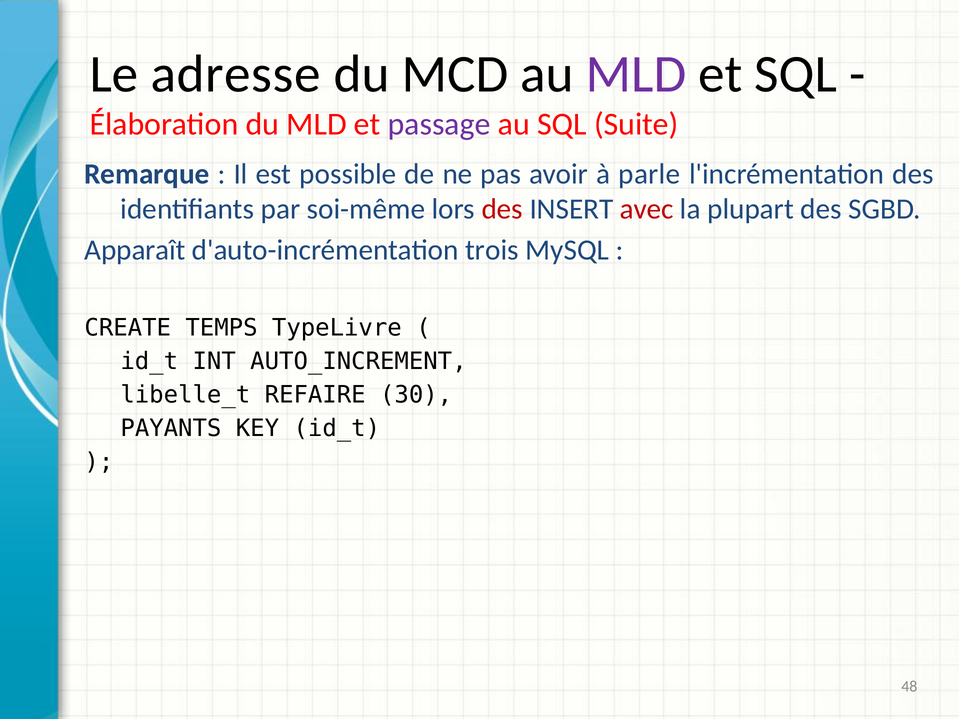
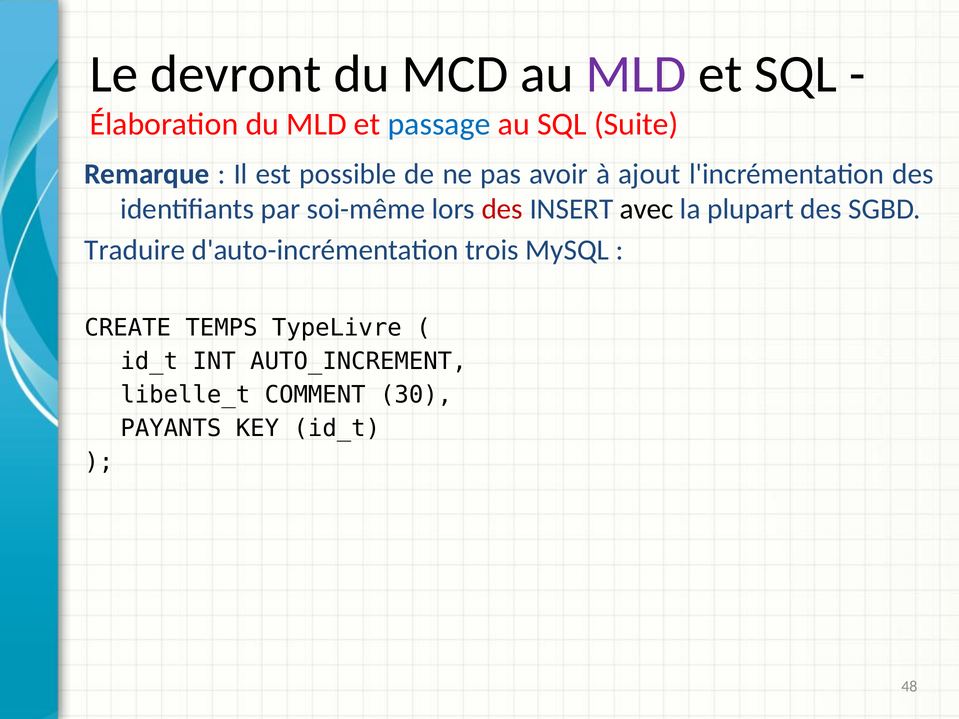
adresse: adresse -> devront (236, 74)
passage colour: purple -> blue (439, 124)
parle: parle -> ajout (649, 174)
avec colour: red -> black (647, 209)
Apparaît: Apparaît -> Traduire (135, 250)
REFAIRE: REFAIRE -> COMMENT (315, 395)
